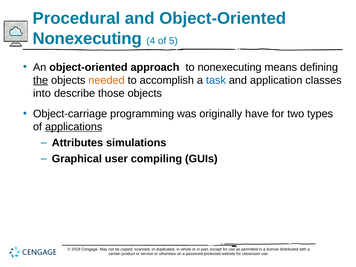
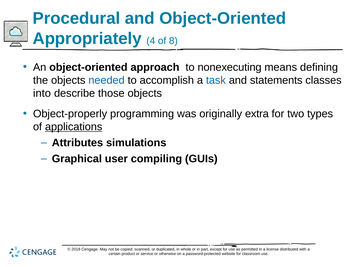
Nonexecuting: Nonexecuting -> Appropriately (87, 39)
5: 5 -> 8 (173, 41)
the underline: present -> none (41, 80)
needed colour: orange -> blue (107, 80)
application: application -> statements (276, 80)
Object-carriage: Object-carriage -> Object-properly (70, 114)
have: have -> extra (257, 114)
